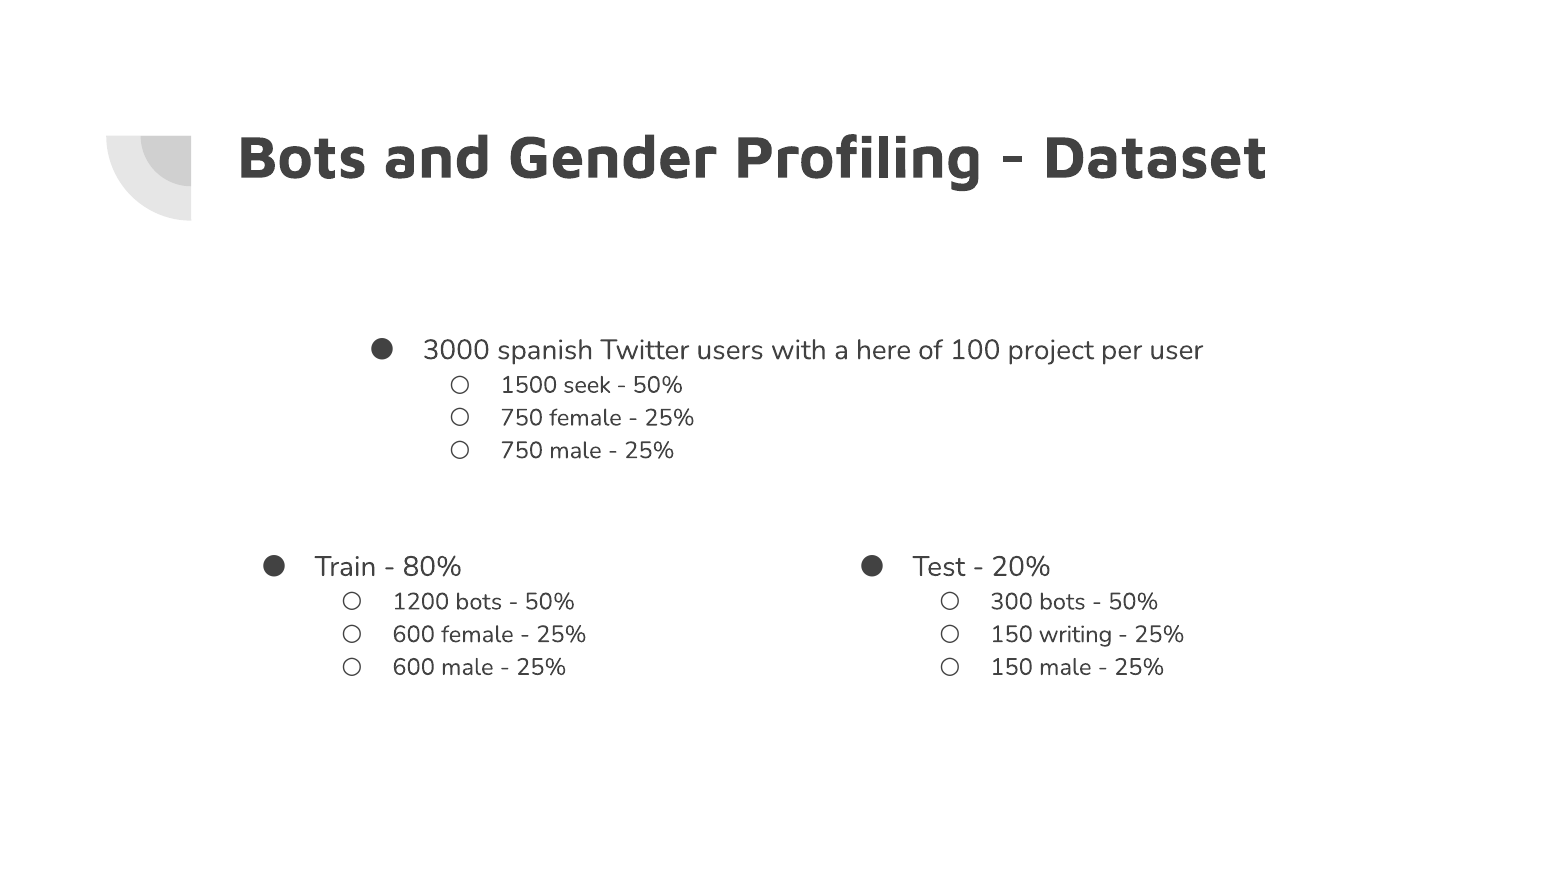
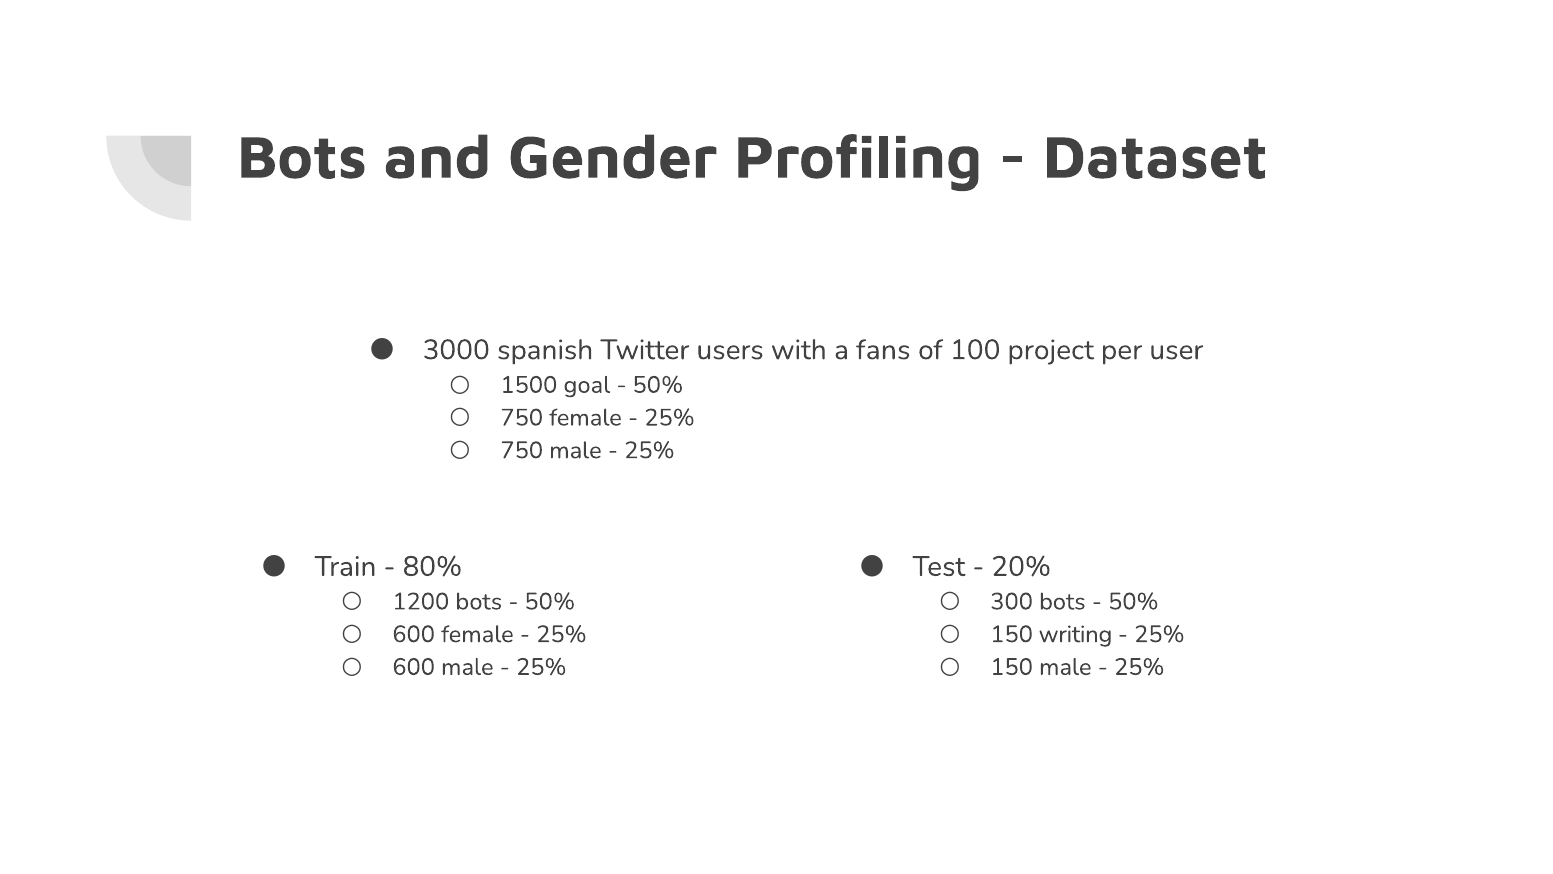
here: here -> fans (883, 350)
seek: seek -> goal (587, 385)
